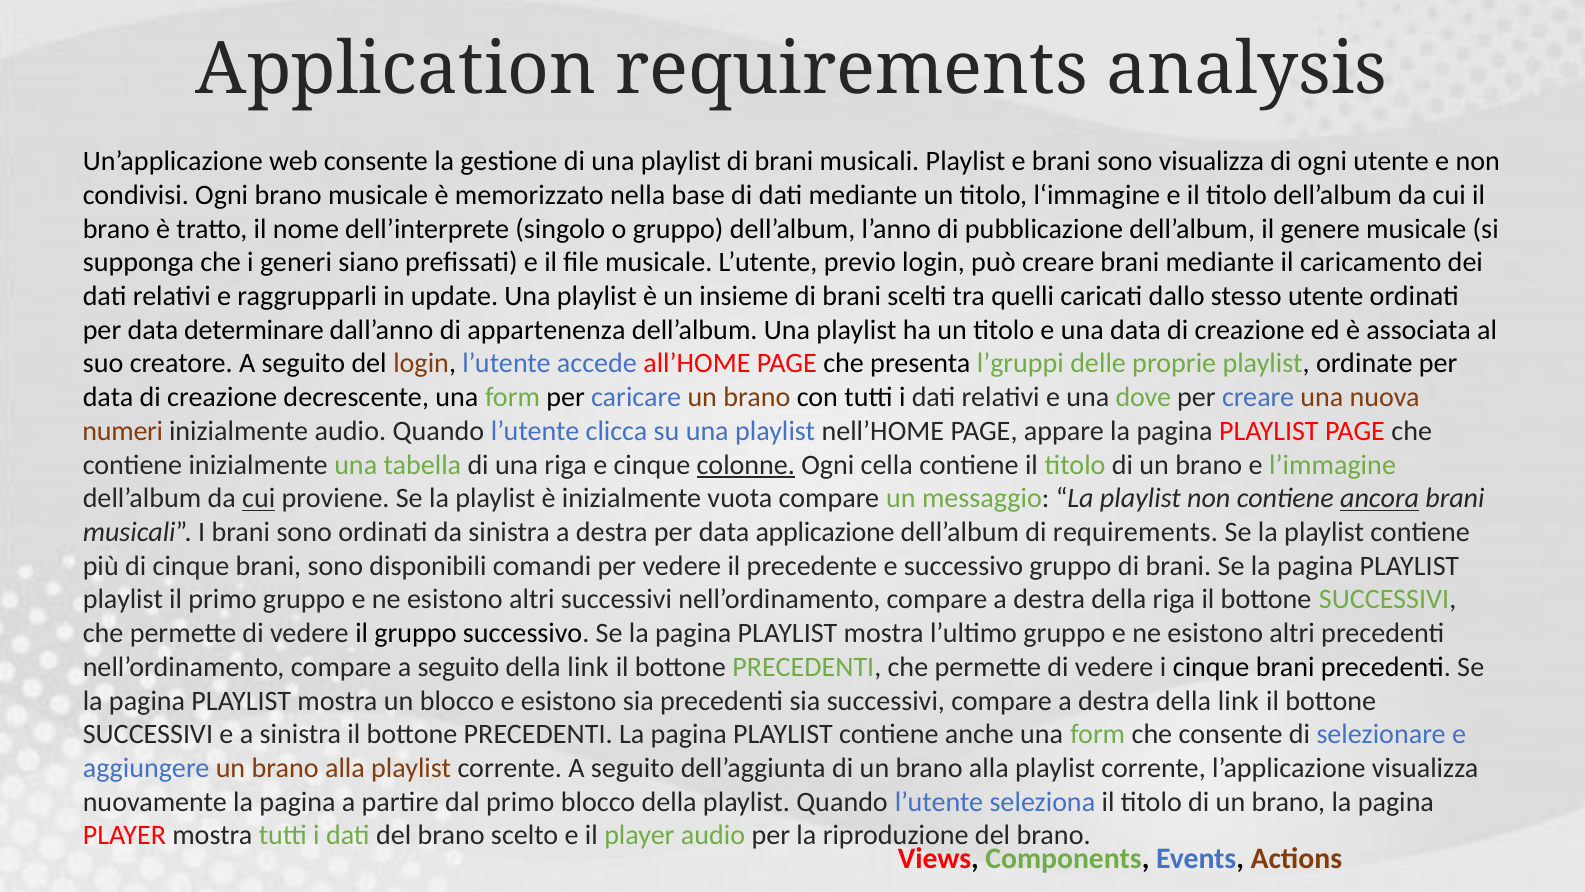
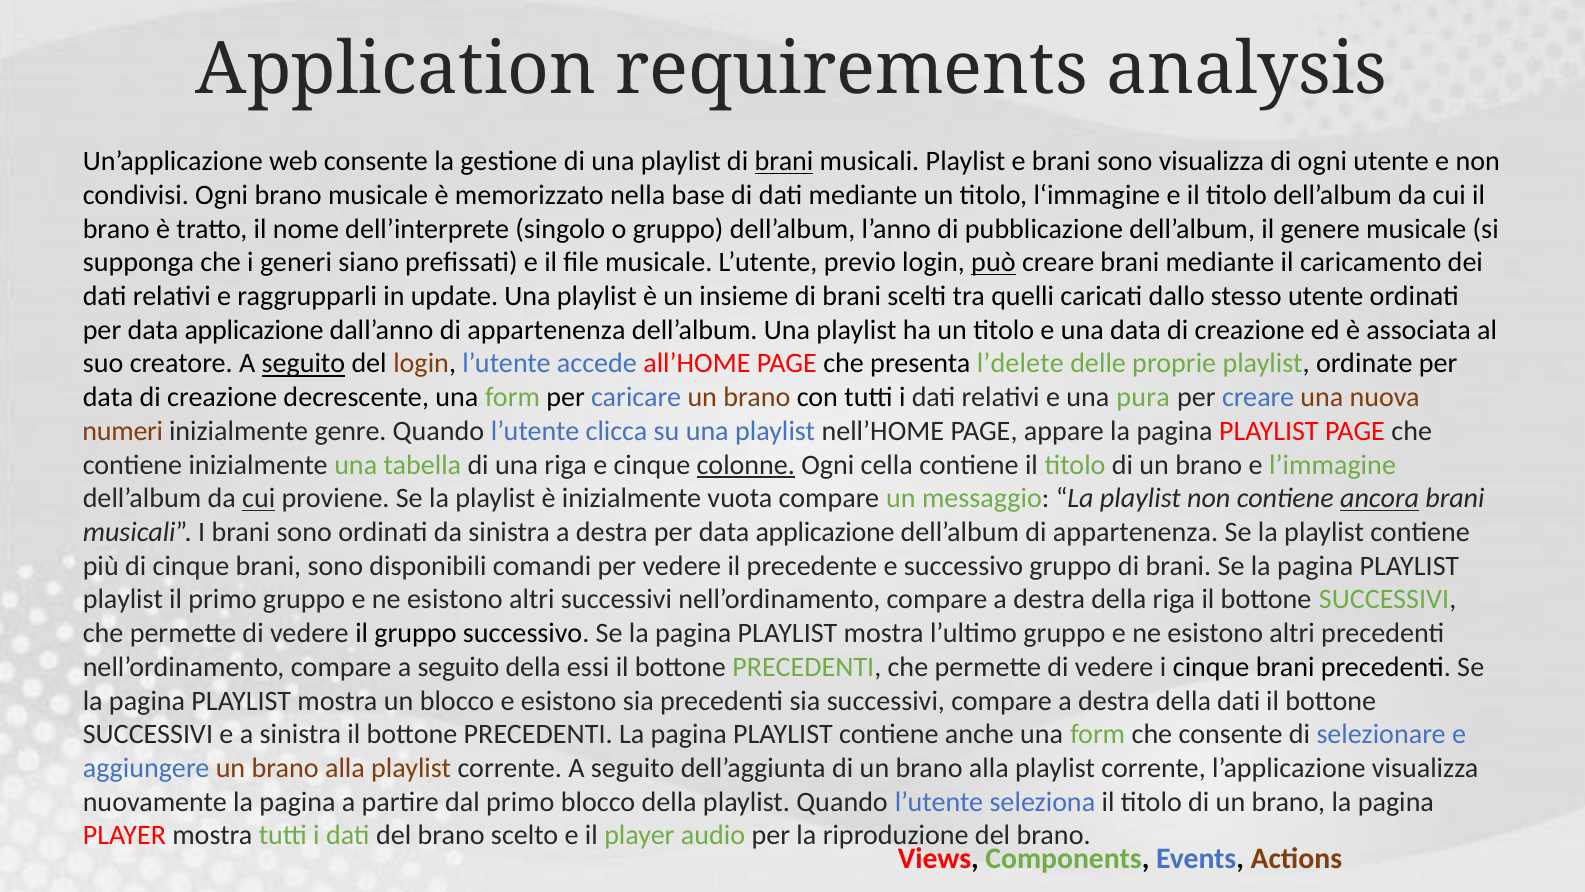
brani underline: none -> present (784, 161)
può underline: none -> present (993, 262)
determinare: determinare -> applicazione (254, 330)
seguito underline: none -> present (303, 363)
l’gruppi: l’gruppi -> l’delete (1020, 363)
dove: dove -> pura (1143, 397)
inizialmente audio: audio -> genre (350, 431)
dell’album di requirements: requirements -> appartenenza (1136, 532)
link: link -> essi (588, 667)
destra della link: link -> dati (1239, 700)
